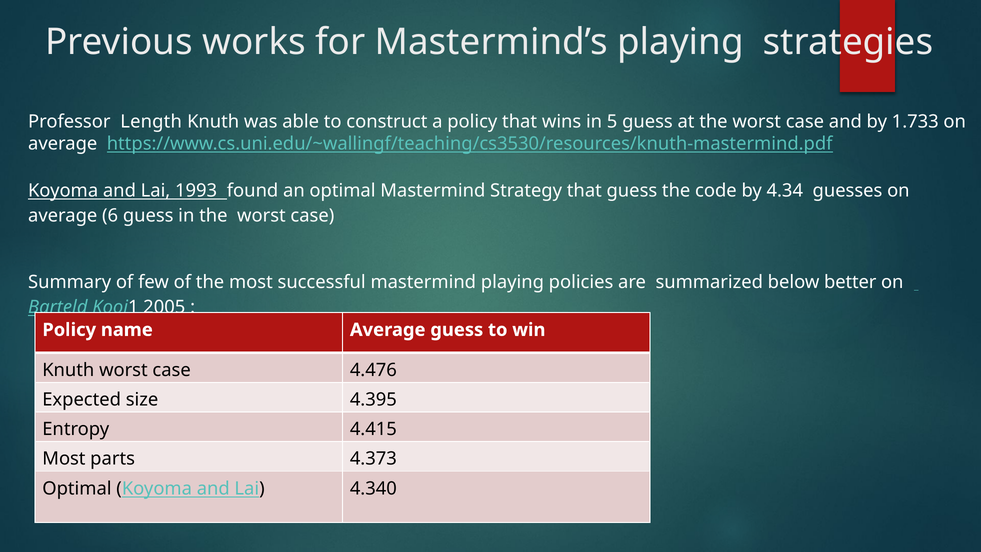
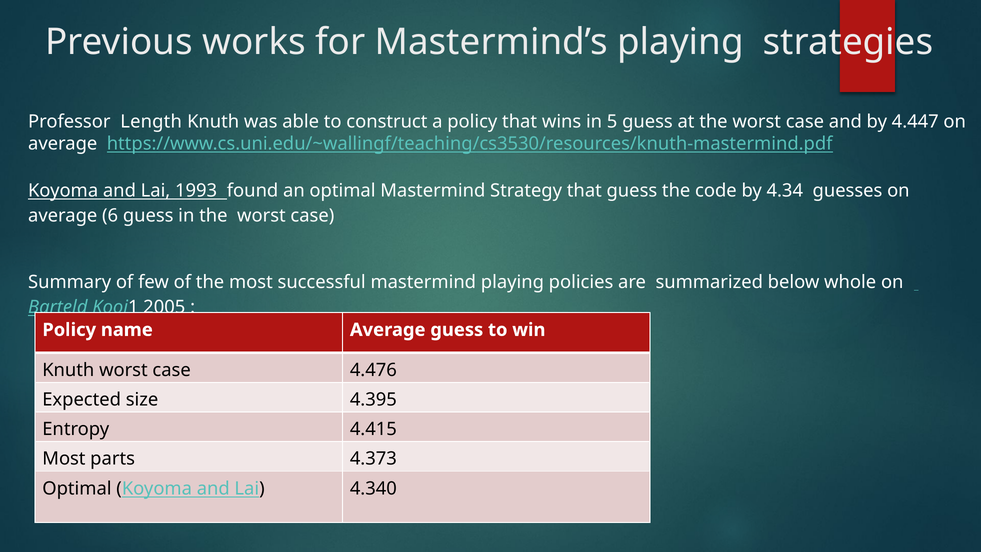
1.733: 1.733 -> 4.447 (915, 121)
better: better -> whole (850, 282)
